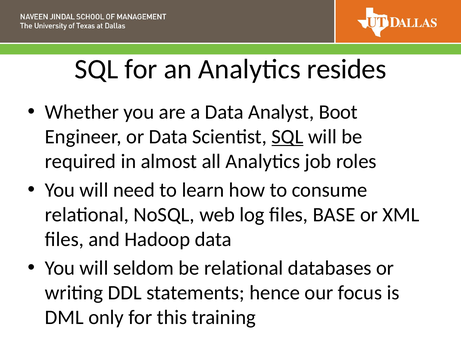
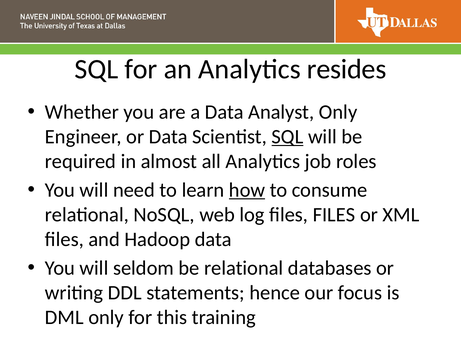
Analyst Boot: Boot -> Only (338, 112)
how underline: none -> present (247, 190)
files BASE: BASE -> FILES (334, 215)
